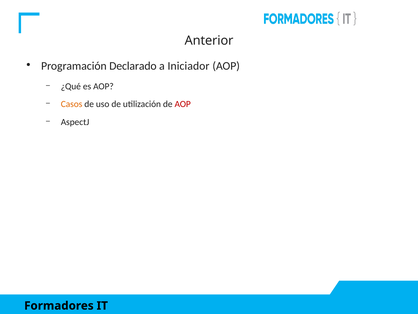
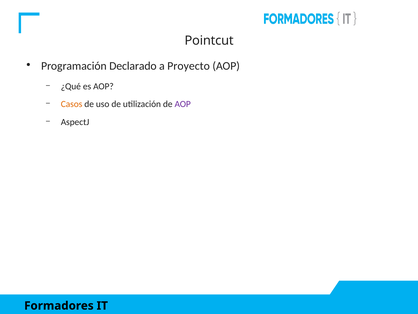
Anterior: Anterior -> Pointcut (209, 41)
Iniciador: Iniciador -> Proyecto (189, 66)
AOP colour: red -> purple (183, 104)
